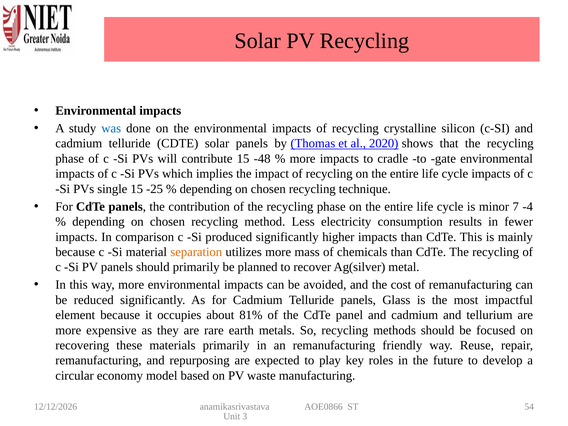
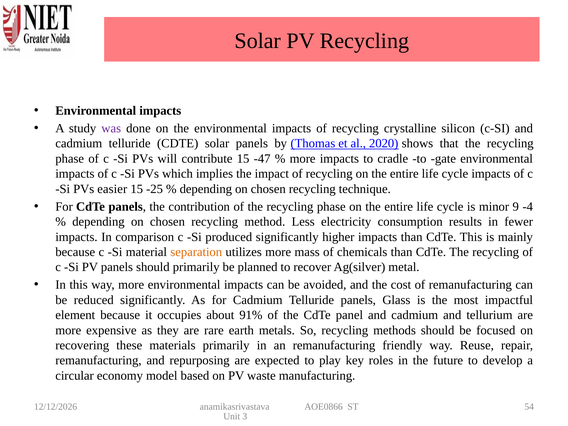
was colour: blue -> purple (111, 128)
-48: -48 -> -47 (262, 159)
single: single -> easier (112, 189)
7: 7 -> 9 (516, 207)
81%: 81% -> 91% (251, 315)
